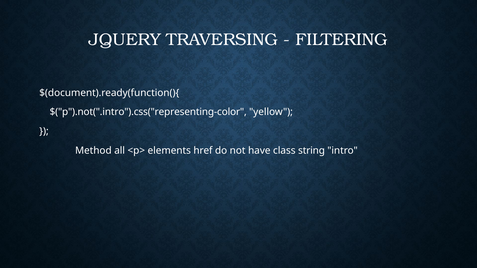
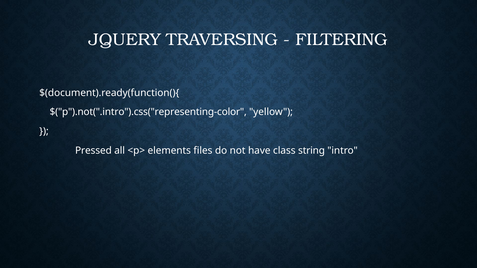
Method: Method -> Pressed (93, 151)
href: href -> files (203, 151)
